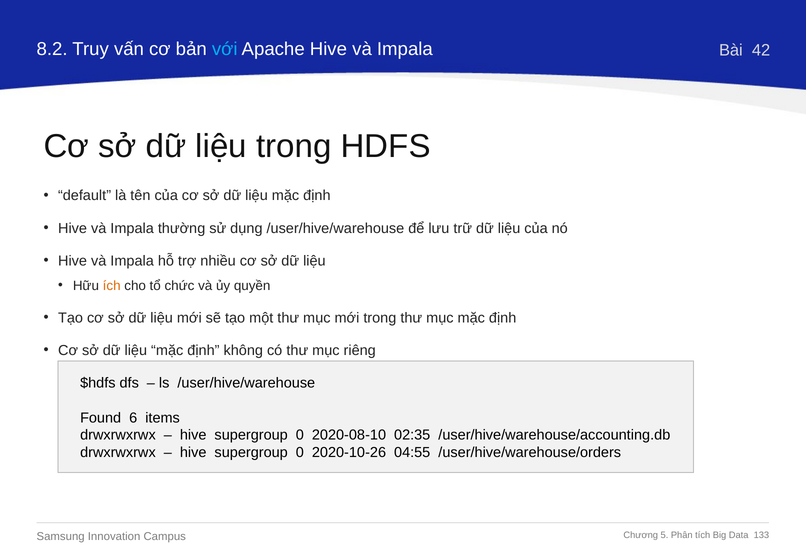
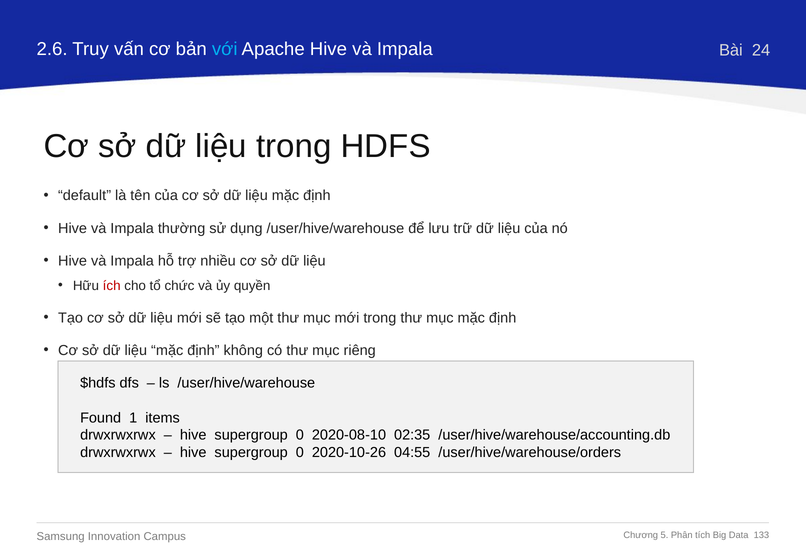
8.2: 8.2 -> 2.6 (52, 49)
42: 42 -> 24 (761, 50)
ích colour: orange -> red (112, 286)
6: 6 -> 1 (133, 418)
